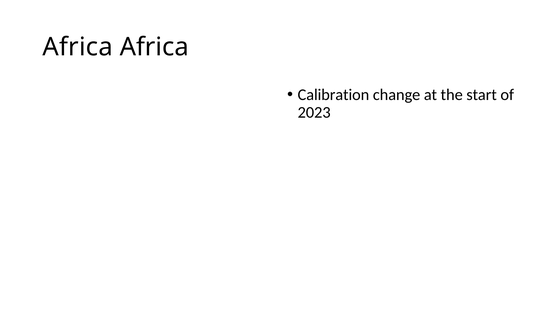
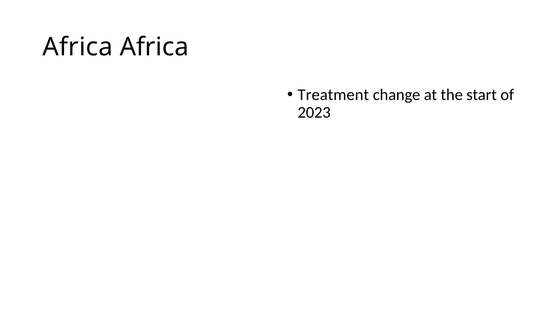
Calibration: Calibration -> Treatment (333, 95)
